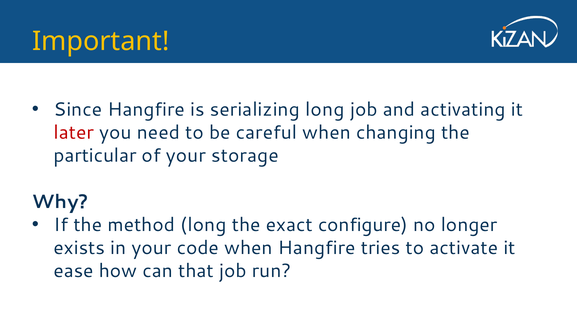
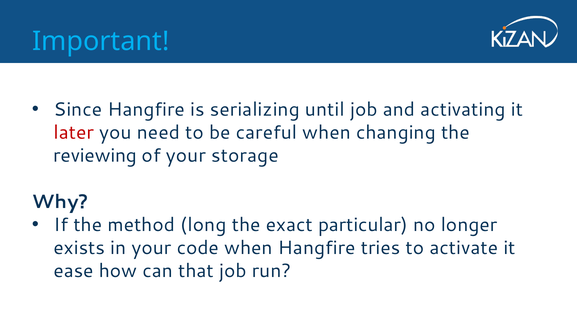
Important colour: yellow -> light blue (101, 41)
serializing long: long -> until (325, 110)
particular: particular -> reviewing (95, 156)
configure: configure -> particular (363, 225)
